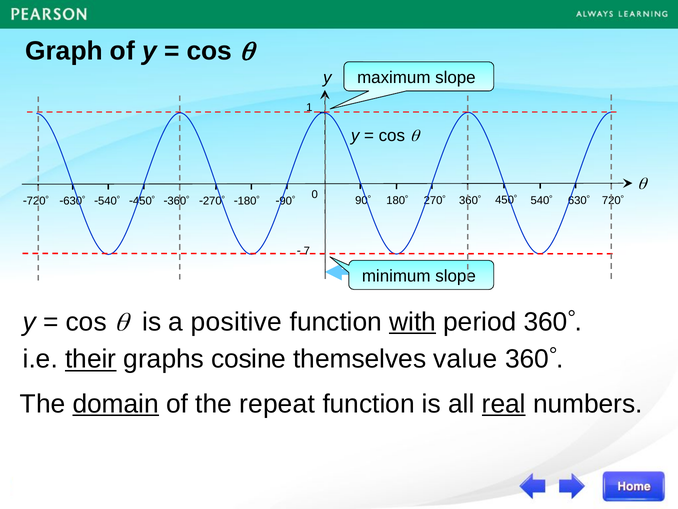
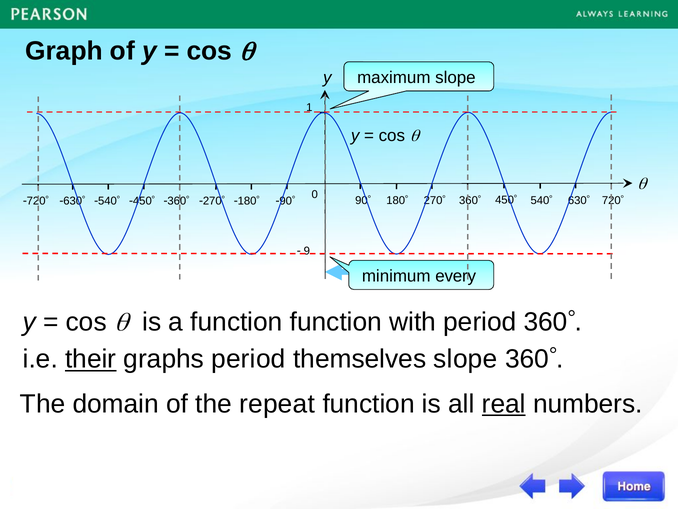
7: 7 -> 9 (307, 251)
minimum slope: slope -> every (456, 276)
a positive: positive -> function (237, 322)
with underline: present -> none (413, 322)
graphs cosine: cosine -> period (248, 359)
themselves value: value -> slope (466, 359)
domain underline: present -> none (116, 403)
